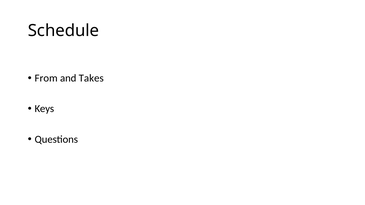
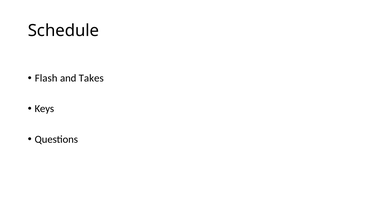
From: From -> Flash (46, 78)
